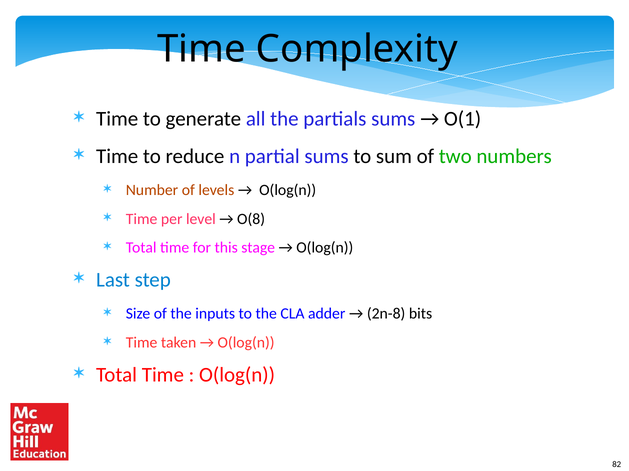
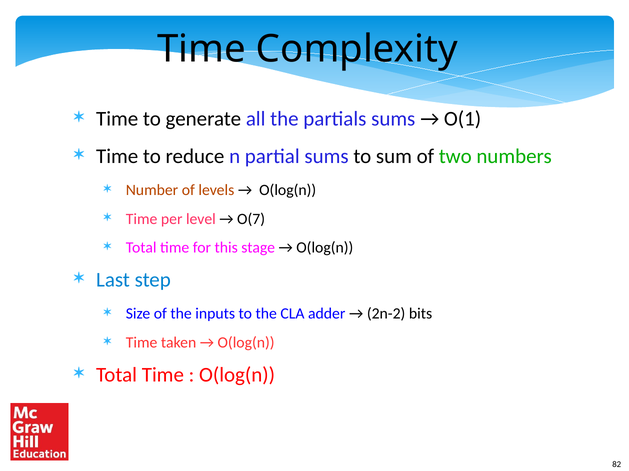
O(8: O(8 -> O(7 (251, 219)
2n-8: 2n-8 -> 2n-2 (386, 314)
